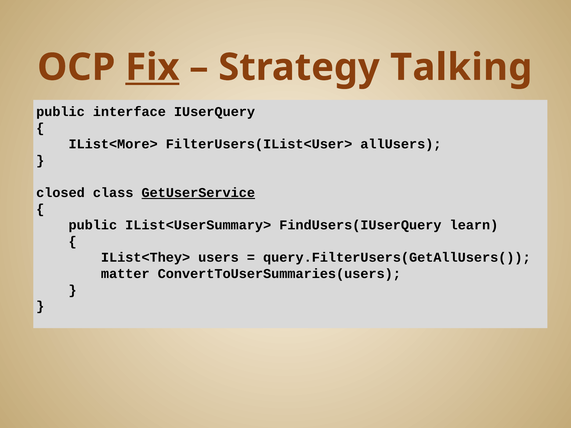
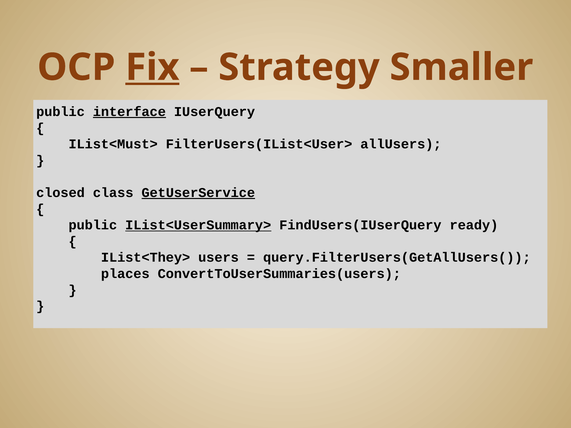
Talking: Talking -> Smaller (461, 67)
interface underline: none -> present (129, 112)
IList<More>: IList<More> -> IList<Must> (113, 144)
IList<UserSummary> underline: none -> present (198, 225)
learn: learn -> ready (474, 225)
matter: matter -> places (125, 274)
